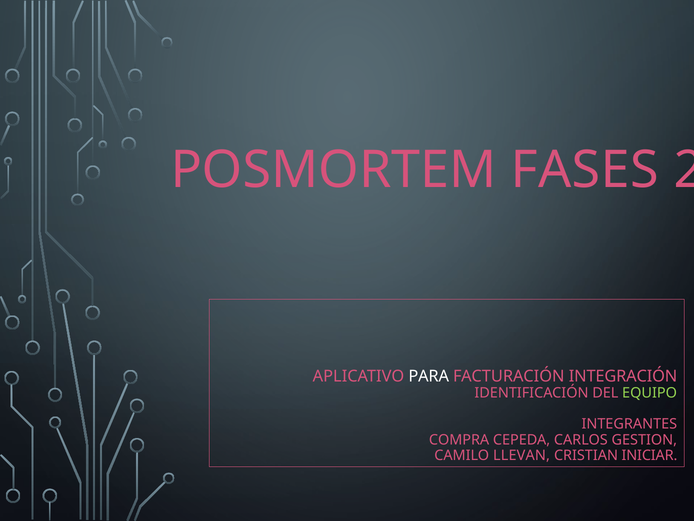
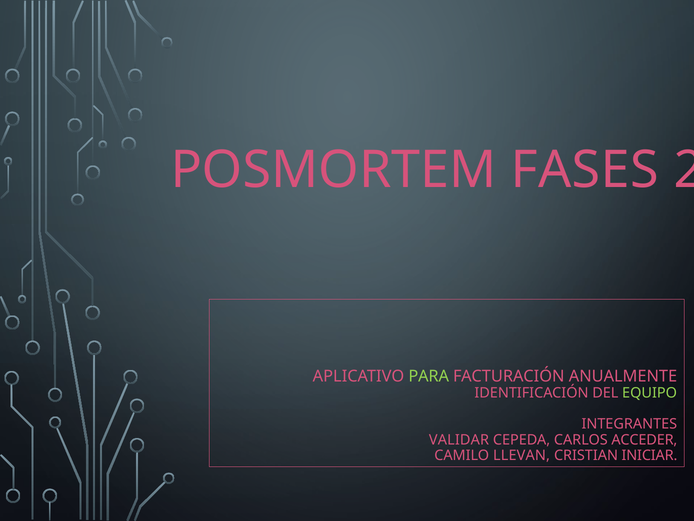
PARA colour: white -> light green (429, 376)
INTEGRACIÓN: INTEGRACIÓN -> ANUALMENTE (623, 376)
COMPRA: COMPRA -> VALIDAR (459, 439)
GESTION: GESTION -> ACCEDER (644, 439)
